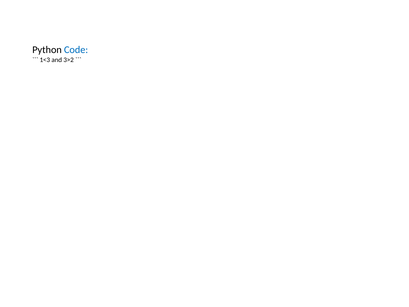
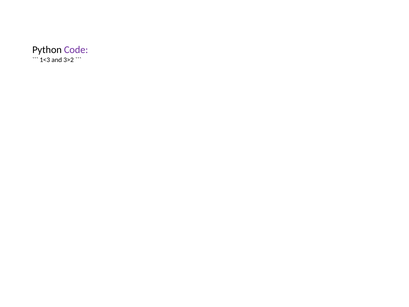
Code colour: blue -> purple (76, 50)
